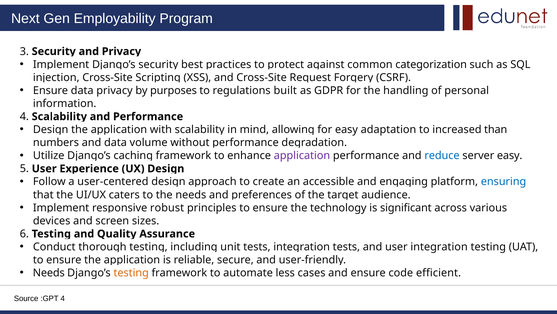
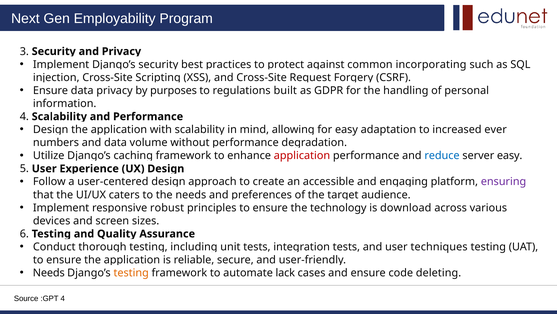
categorization: categorization -> incorporating (431, 64)
than: than -> ever (496, 129)
application colour: purple -> red (302, 155)
ensuring colour: blue -> purple (504, 181)
significant: significant -> download (406, 207)
user integration: integration -> techniques (439, 246)
less: less -> lack (285, 272)
efficient: efficient -> deleting (439, 272)
